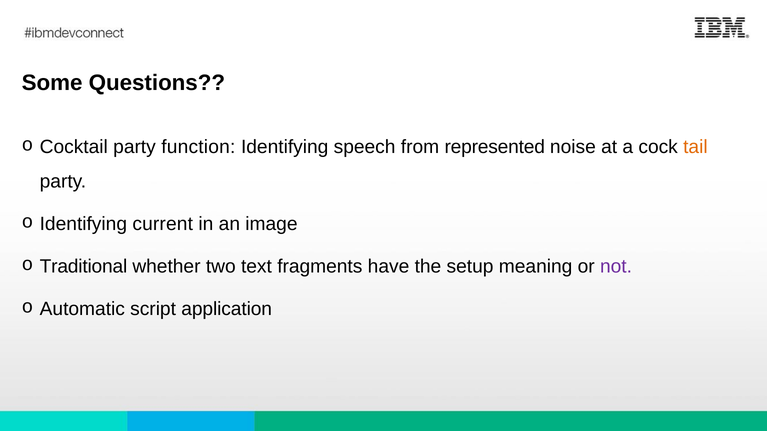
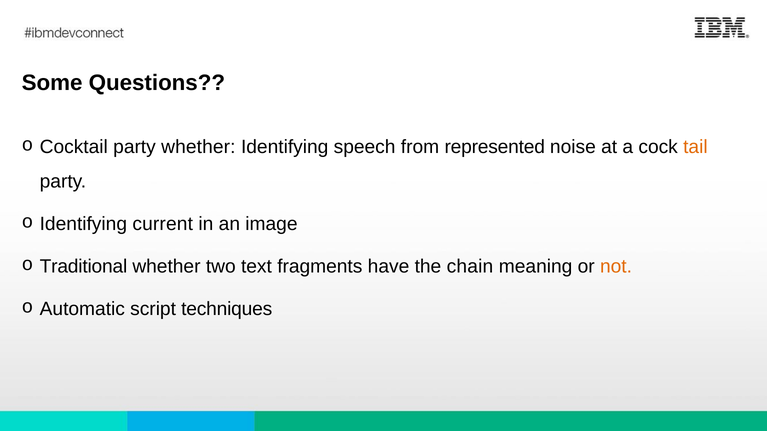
party function: function -> whether (198, 147)
setup: setup -> chain (470, 267)
not colour: purple -> orange (616, 267)
application: application -> techniques (227, 309)
